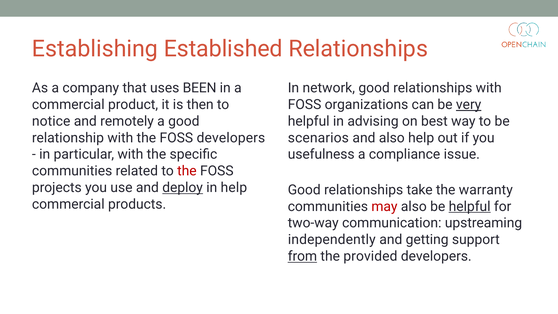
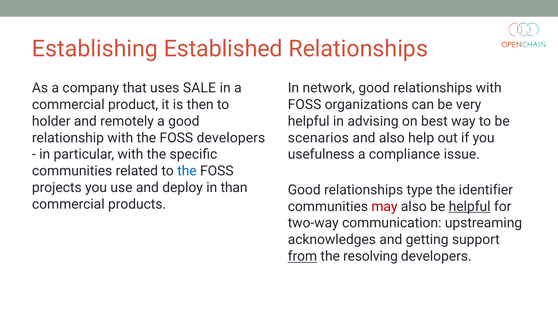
BEEN: BEEN -> SALE (199, 88)
very underline: present -> none (469, 105)
notice: notice -> holder (51, 121)
the colour: red -> blue (187, 171)
deploy underline: present -> none (183, 188)
in help: help -> than (234, 188)
take: take -> type (420, 190)
warranty: warranty -> identifier (486, 190)
independently: independently -> acknowledges (332, 240)
provided: provided -> resolving (371, 256)
